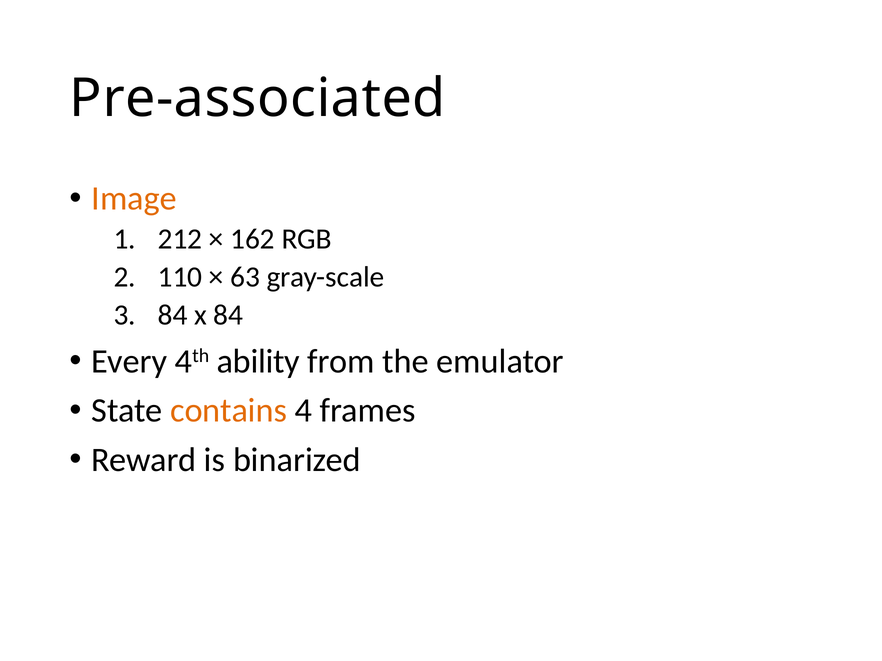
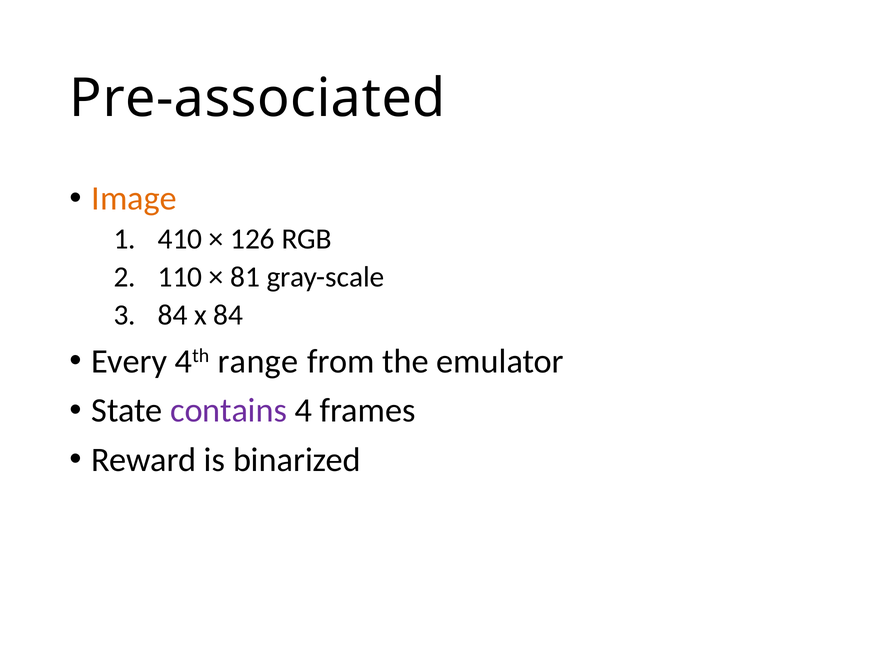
212: 212 -> 410 (180, 239)
162: 162 -> 126 (253, 239)
63: 63 -> 81 (245, 277)
ability: ability -> range (258, 362)
contains colour: orange -> purple (229, 411)
